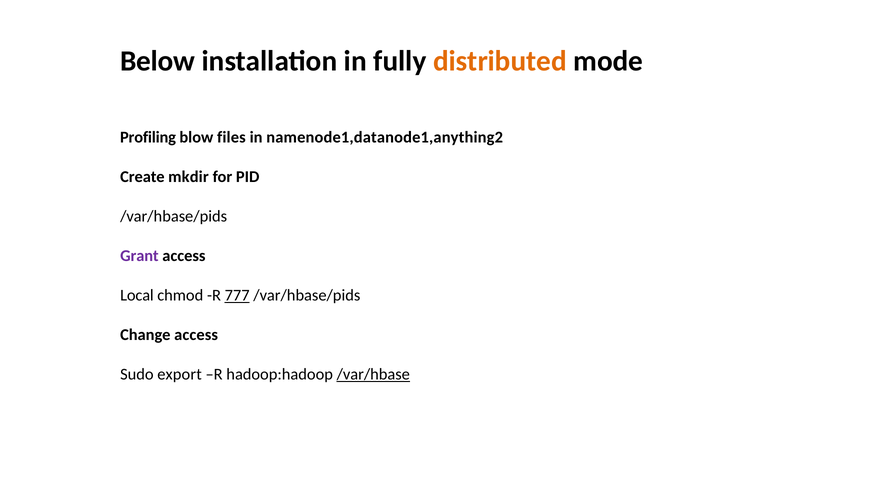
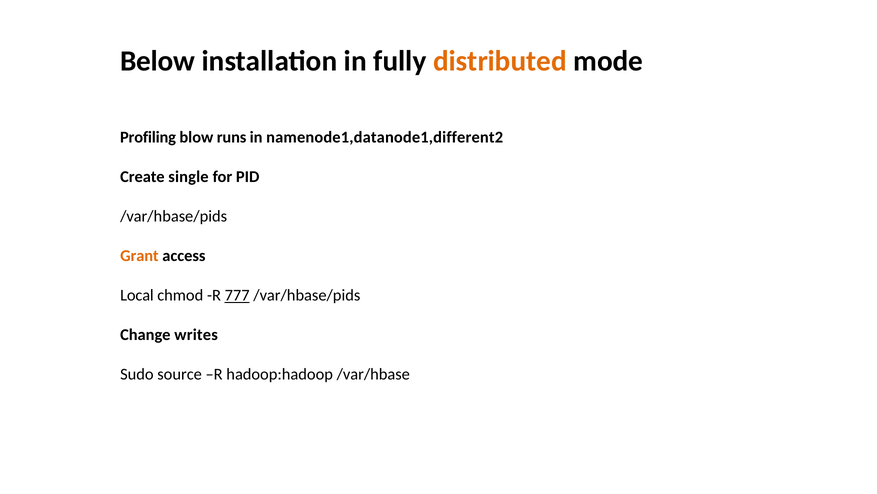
files: files -> runs (232, 137)
namenode1,datanode1,anything2: namenode1,datanode1,anything2 -> namenode1,datanode1,different2 (385, 137)
mkdir: mkdir -> single (188, 176)
Grant colour: purple -> orange (139, 255)
Change access: access -> writes (196, 334)
export: export -> source (180, 374)
/var/hbase underline: present -> none (373, 374)
